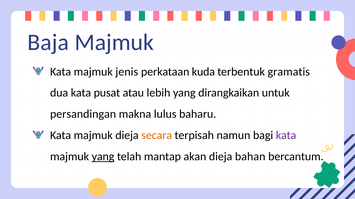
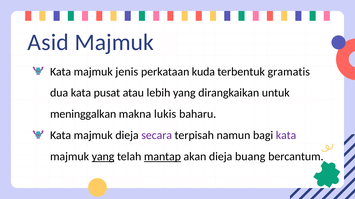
Baja: Baja -> Asid (48, 43)
persandingan: persandingan -> meninggalkan (83, 114)
lulus: lulus -> lukis (165, 114)
secara colour: orange -> purple (157, 136)
mantap underline: none -> present (162, 157)
bahan: bahan -> buang (250, 157)
